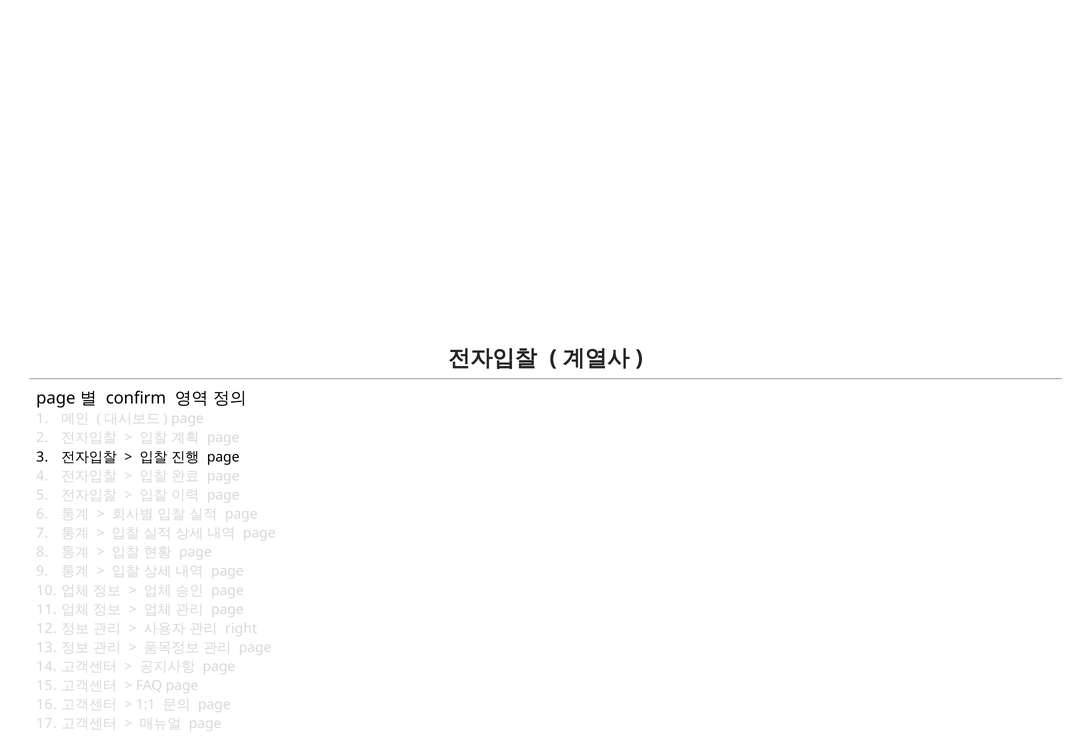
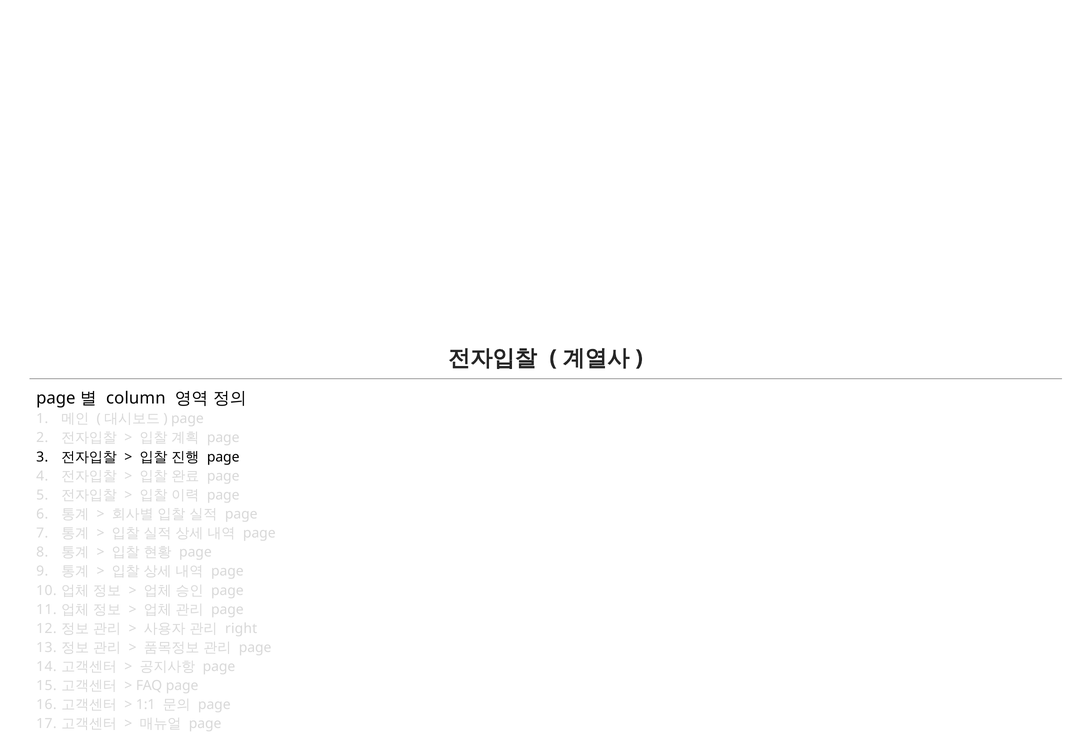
confirm: confirm -> column (136, 398)
